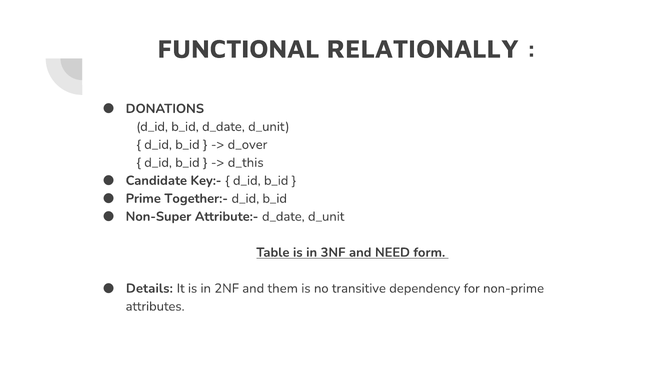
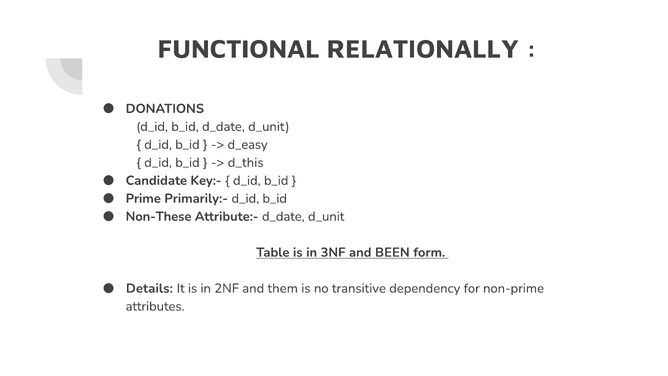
d_over: d_over -> d_easy (248, 144)
Together:-: Together:- -> Primarily:- (196, 198)
Non-Super: Non-Super -> Non-These (159, 216)
NEED: NEED -> BEEN (392, 252)
